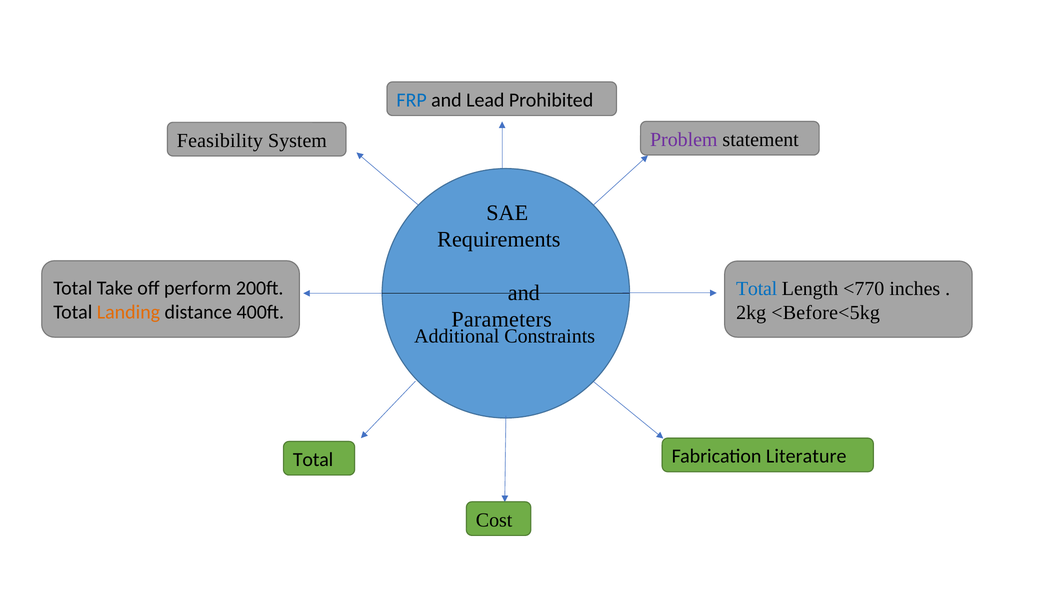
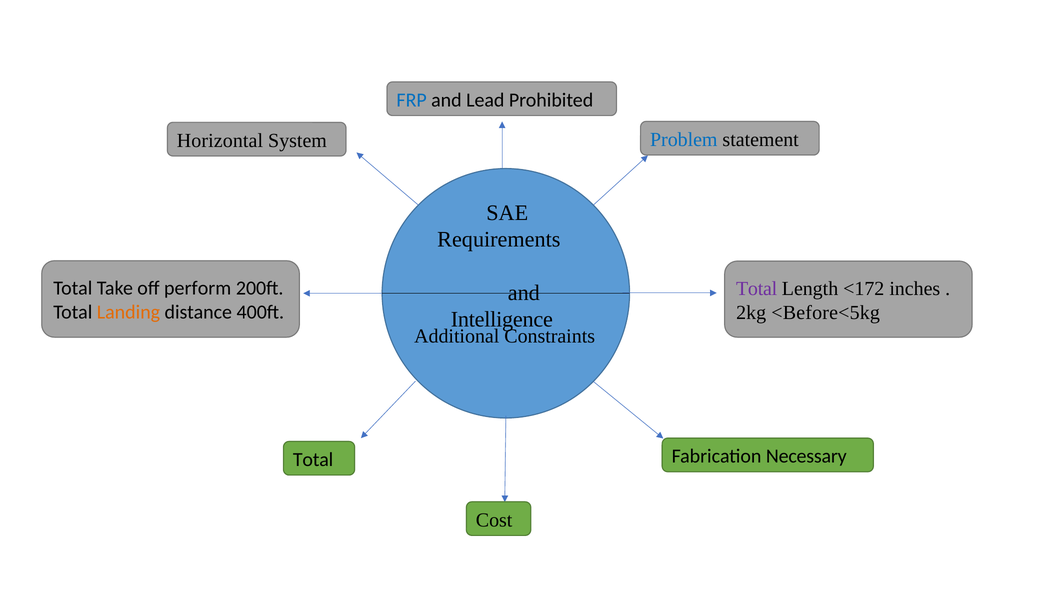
Problem colour: purple -> blue (684, 140)
Feasibility: Feasibility -> Horizontal (220, 141)
Total colour: blue -> purple (757, 289)
<770: <770 -> <172 (864, 289)
Parameters: Parameters -> Intelligence (502, 320)
Literature: Literature -> Necessary (806, 457)
